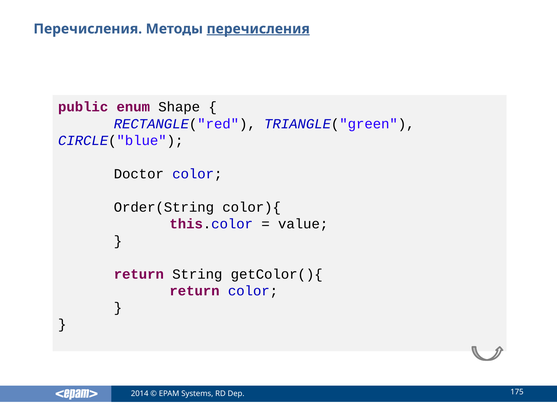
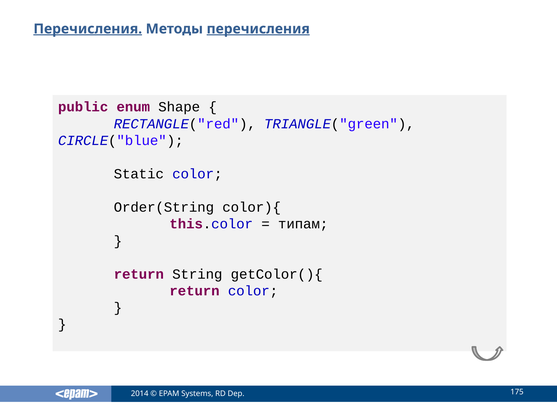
Перечисления underline: none -> present (88, 29)
Doctor: Doctor -> Static (139, 174)
value: value -> типам (303, 224)
